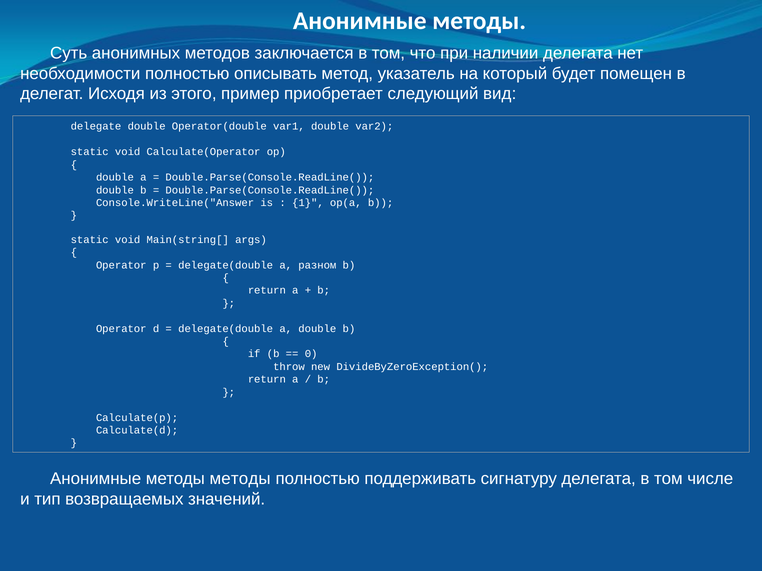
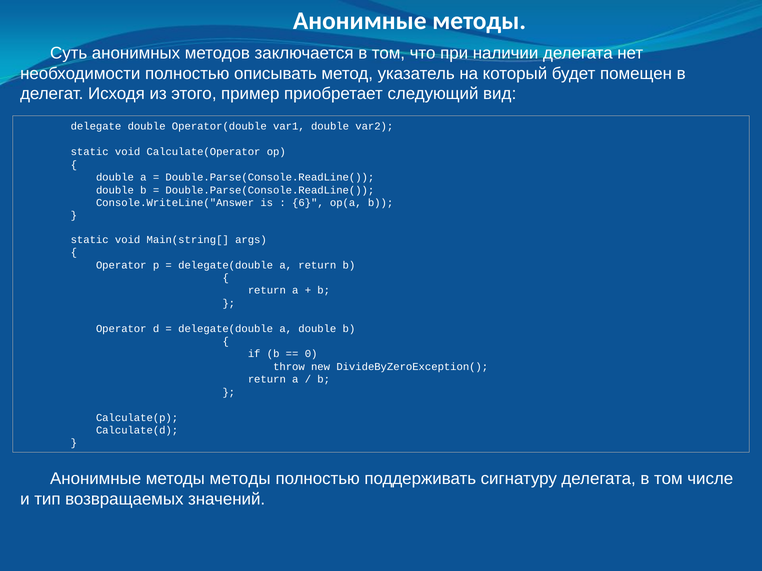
1: 1 -> 6 (308, 203)
a разном: разном -> return (317, 265)
